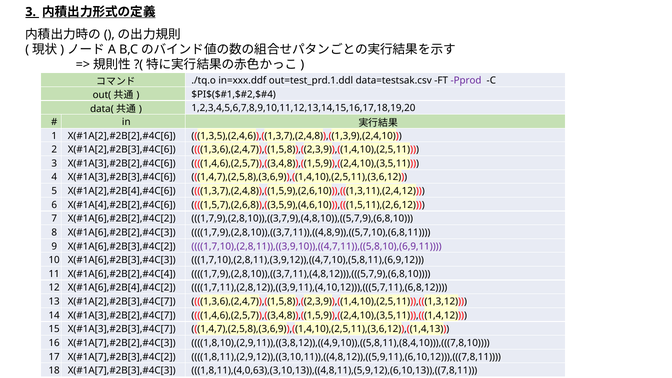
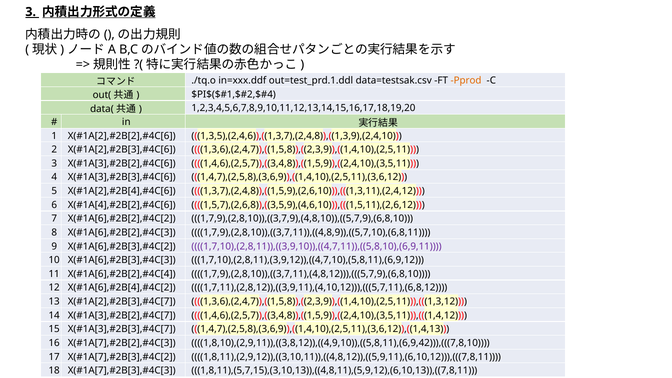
Pprod colour: purple -> orange (466, 81)
1,8,10),(2,9,11)),((3,8,12)),((4,9,10)),((5,8,11),(8,4,10))),(((7,8,10: 1,8,10),(2,9,11)),((3,8,12)),((4,9,10)),((5,8,11),(8,4,10))),(((7,8,10 -> 1,8,10),(2,9,11)),((3,8,12)),((4,9,10)),((5,8,11),(6,9,42))),(((7,8,10 (341, 343)
1,8,11),(4,0,63),(3,10,13)),((4,8,11),(5,9,12),(6,10,13)),((7,8,11: 1,8,11),(4,0,63),(3,10,13)),((4,8,11),(5,9,12),(6,10,13)),((7,8,11 -> 1,8,11),(5,7,15),(3,10,13)),((4,8,11),(5,9,12),(6,10,13)),((7,8,11 (334, 371)
